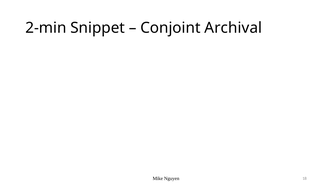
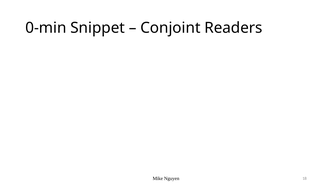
2-min: 2-min -> 0-min (46, 28)
Archival: Archival -> Readers (233, 28)
